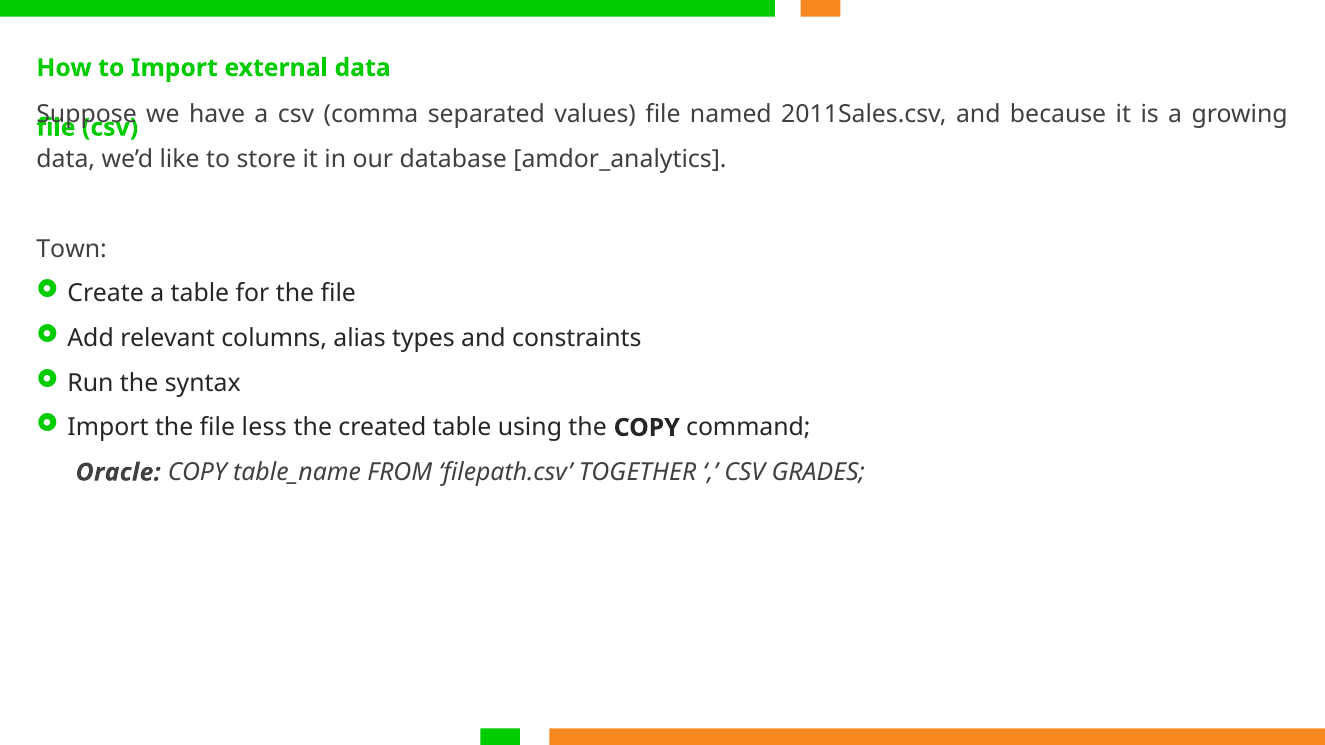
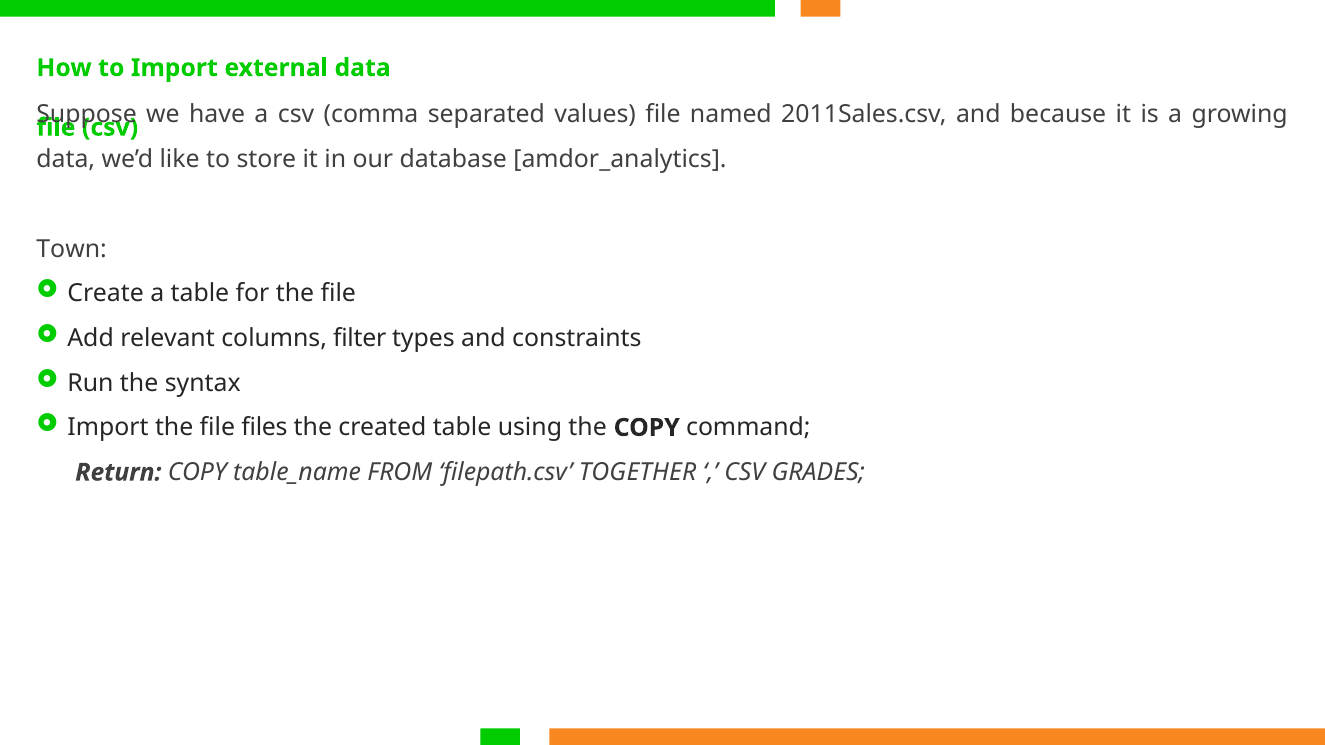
alias: alias -> filter (360, 338)
less: less -> files (264, 428)
Oracle: Oracle -> Return (118, 473)
